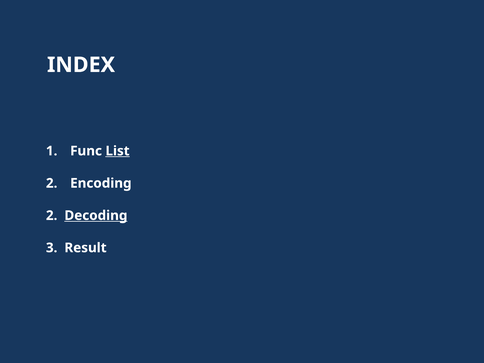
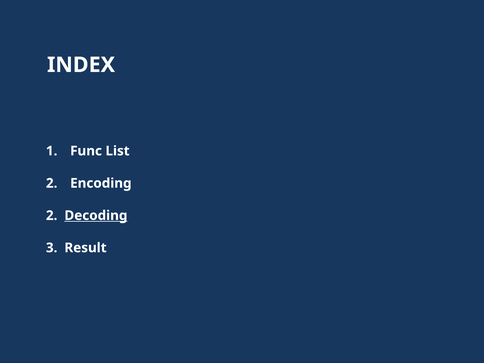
List underline: present -> none (118, 151)
